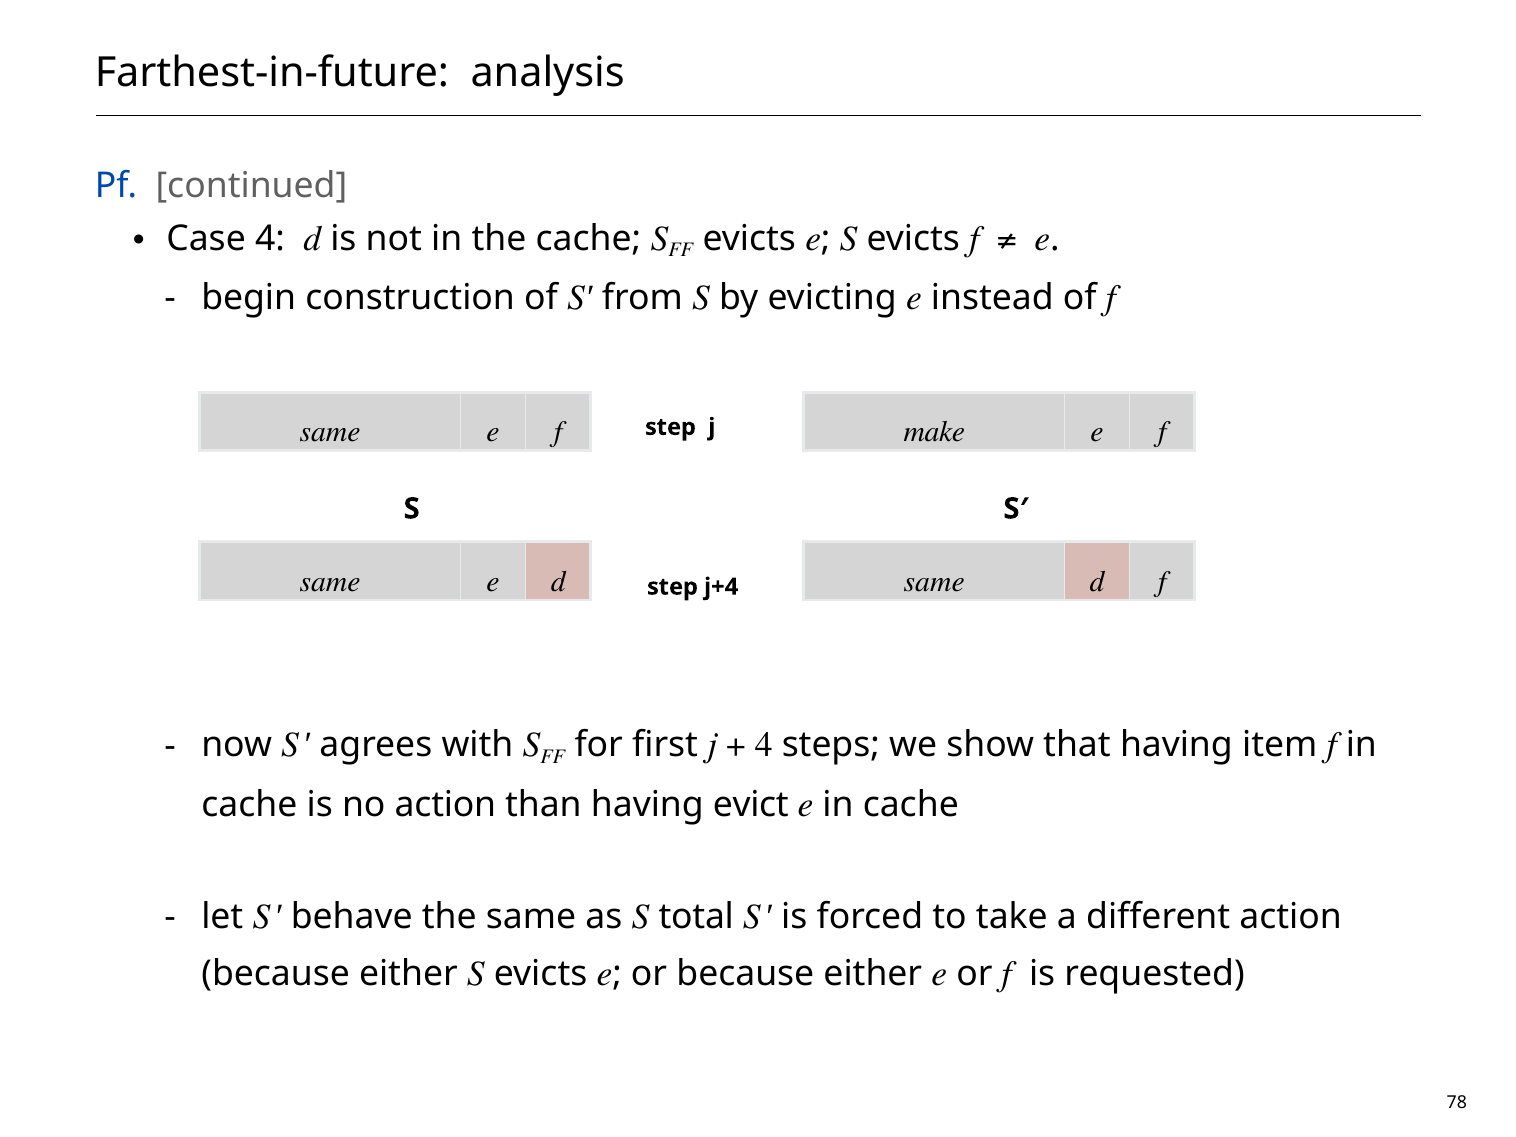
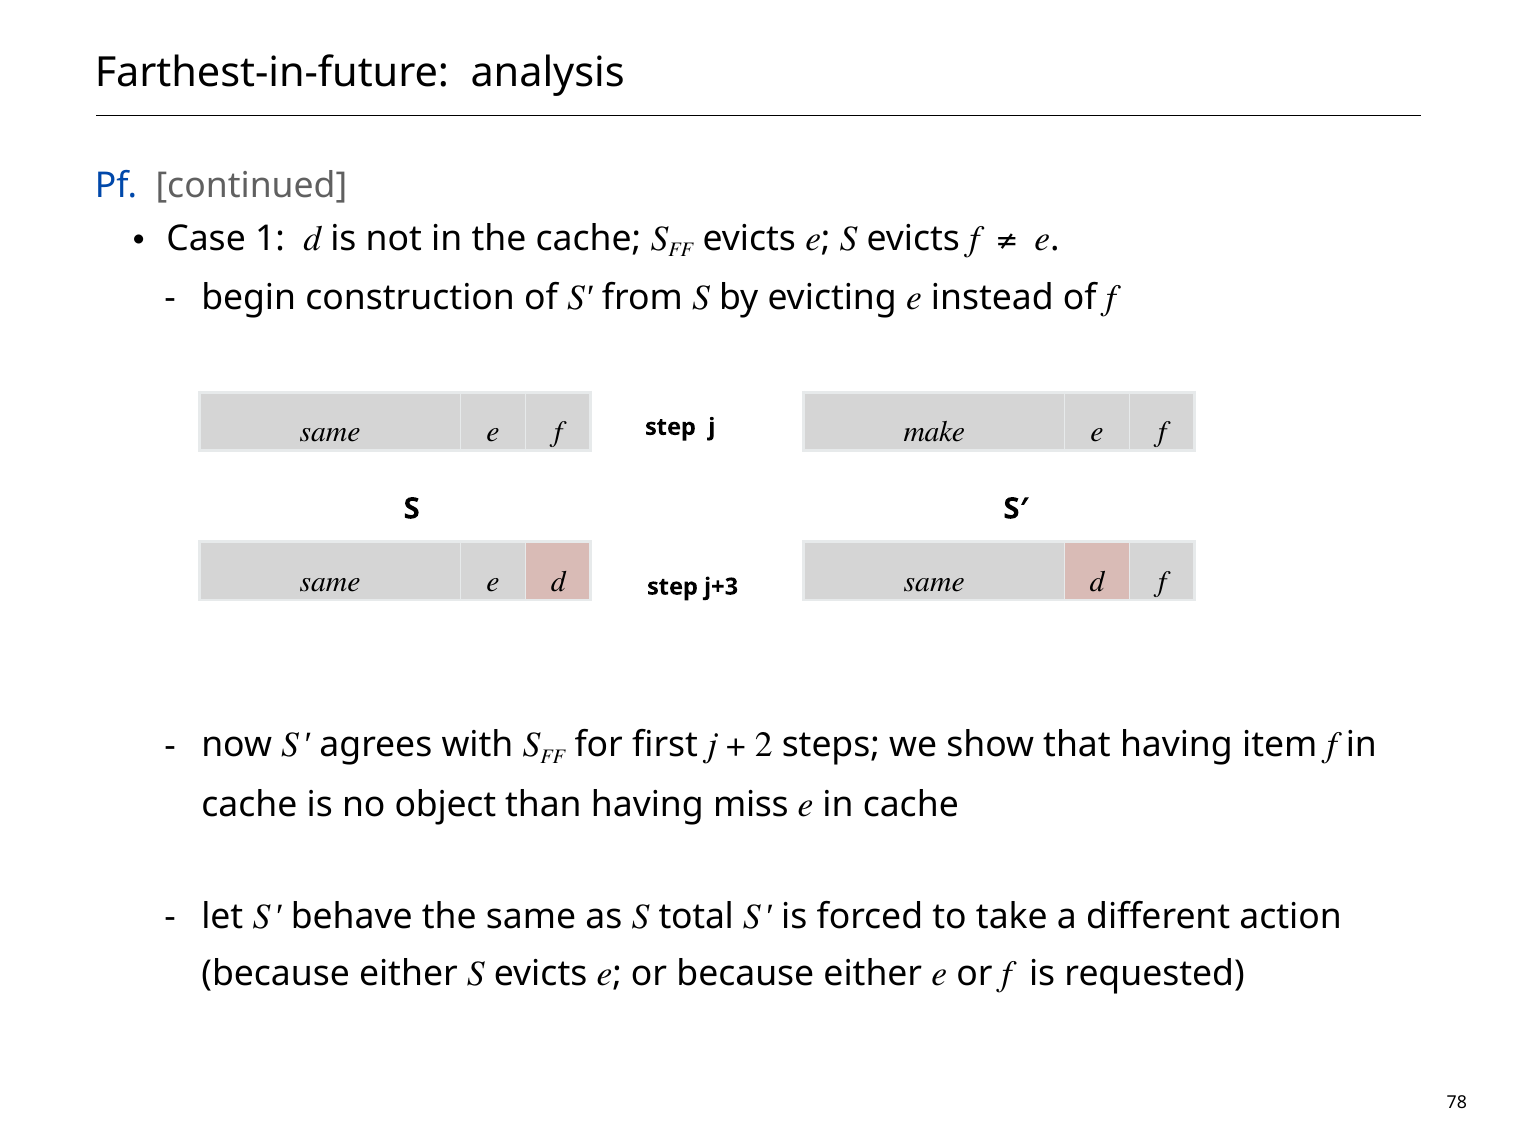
Case 4: 4 -> 1 (270, 238)
j+4: j+4 -> j+3 (721, 587)
4: 4 -> 2 (764, 745)
no action: action -> object (445, 805)
evict: evict -> miss (751, 805)
